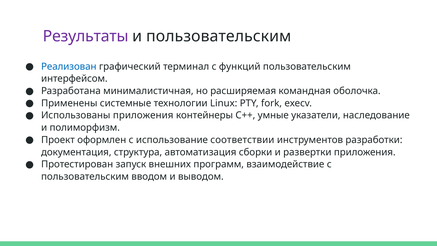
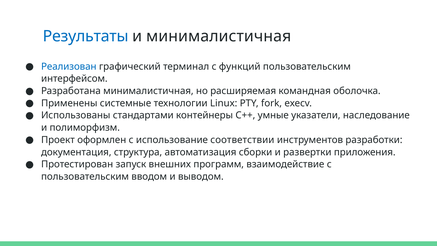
Результаты colour: purple -> blue (86, 36)
и пользовательским: пользовательским -> минималистичная (219, 36)
Использованы приложения: приложения -> стандартами (143, 115)
